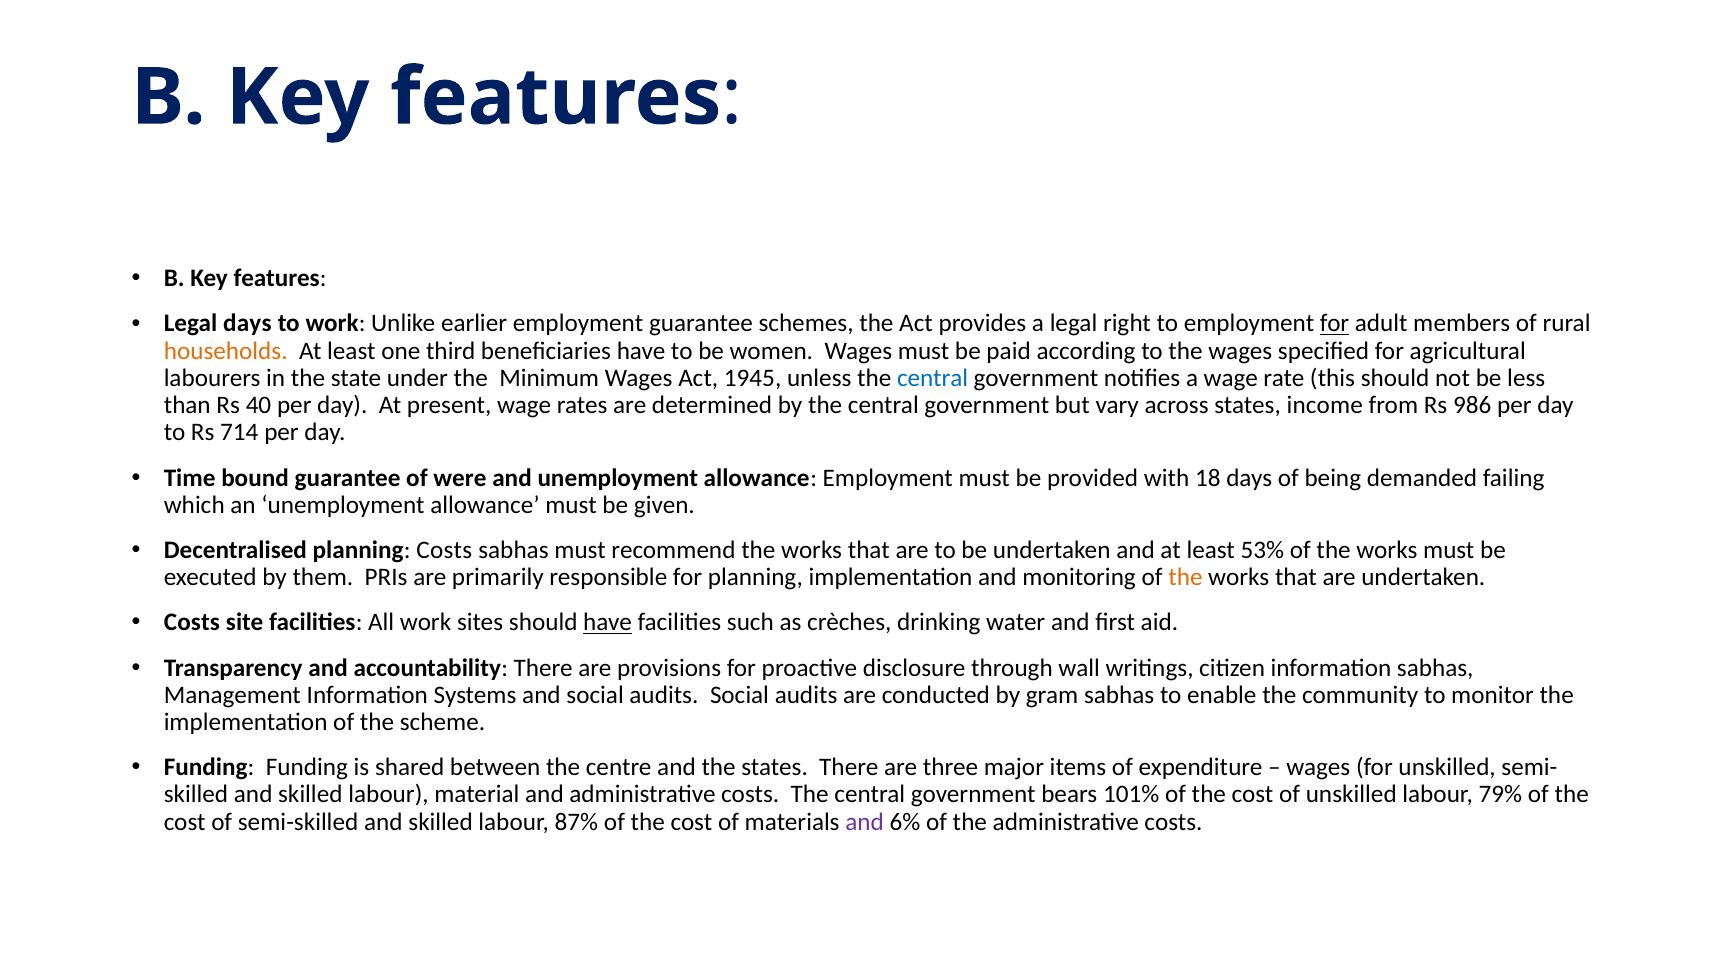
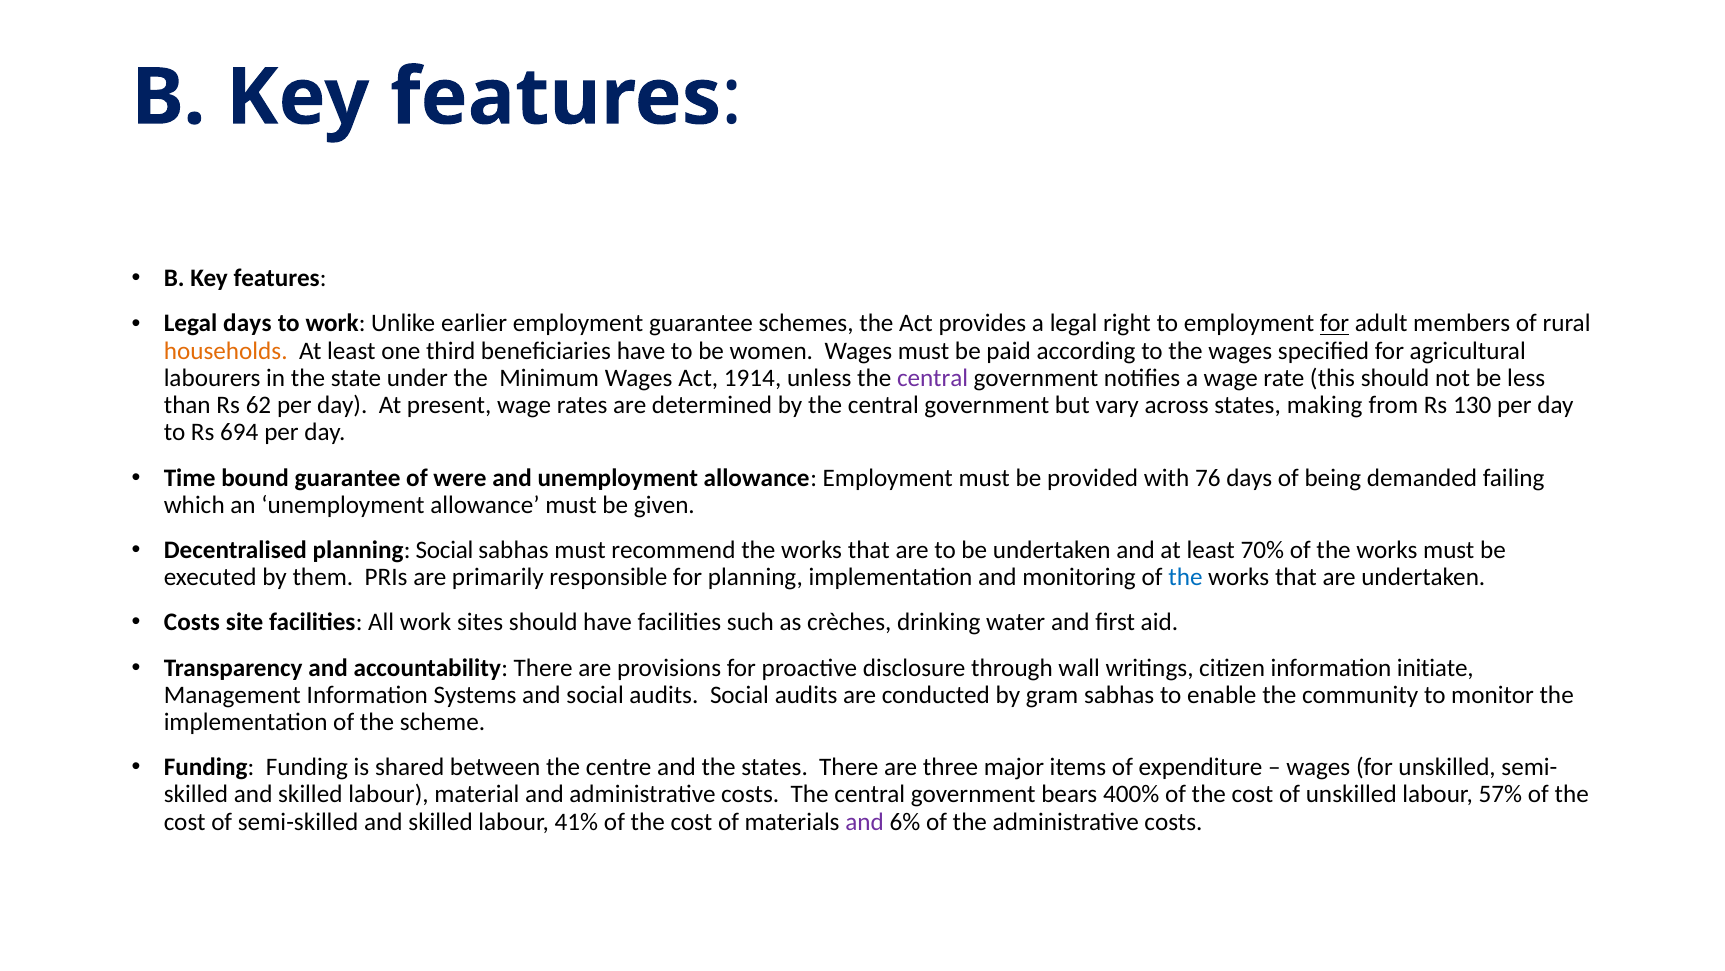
1945: 1945 -> 1914 (753, 378)
central colour: blue -> purple (933, 378)
40: 40 -> 62 (258, 405)
income: income -> making (1325, 405)
986: 986 -> 130 (1472, 405)
714: 714 -> 694 (239, 432)
18: 18 -> 76 (1208, 477)
planning Costs: Costs -> Social (445, 550)
53%: 53% -> 70% (1262, 550)
the colour: orange -> blue (1185, 577)
have underline: present -> none (608, 622)
information sabhas: sabhas -> initiate (1435, 667)
101%: 101% -> 400% (1131, 794)
79%: 79% -> 57% (1500, 794)
87%: 87% -> 41% (576, 821)
